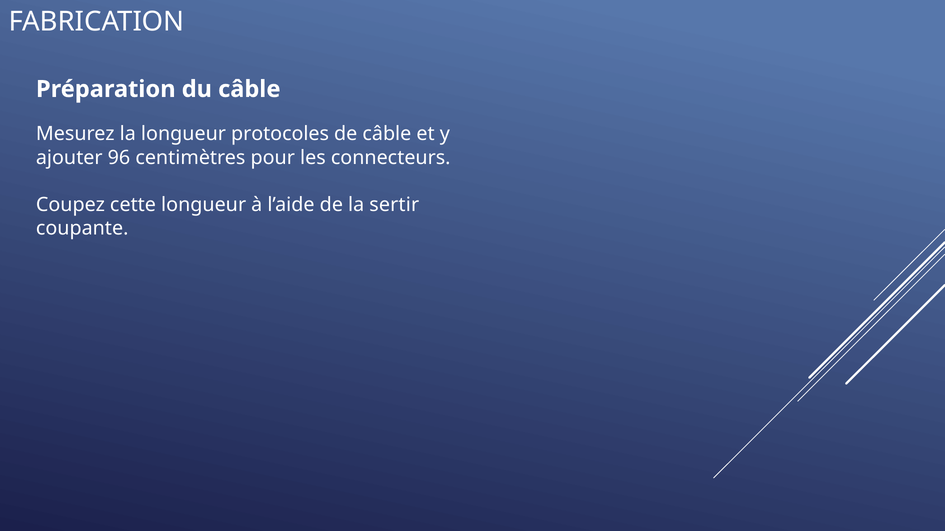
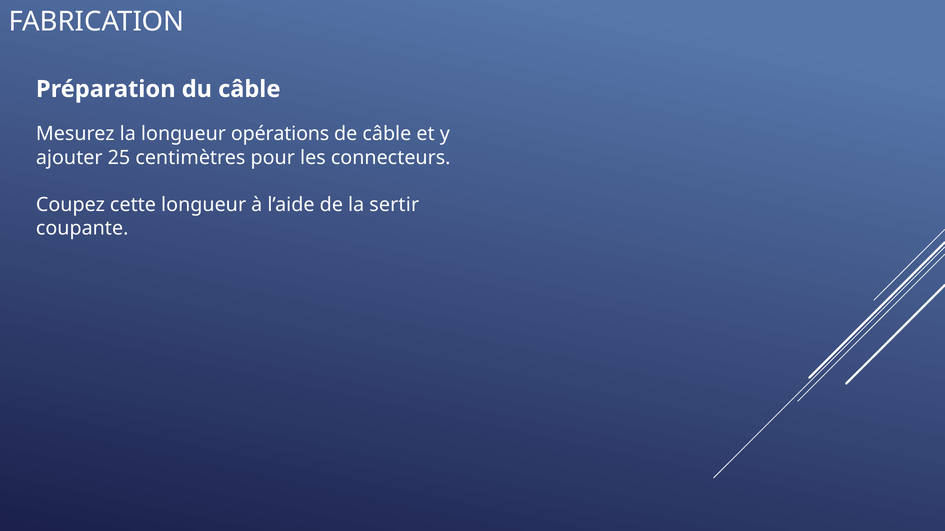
protocoles: protocoles -> opérations (280, 134)
96: 96 -> 25 (119, 158)
